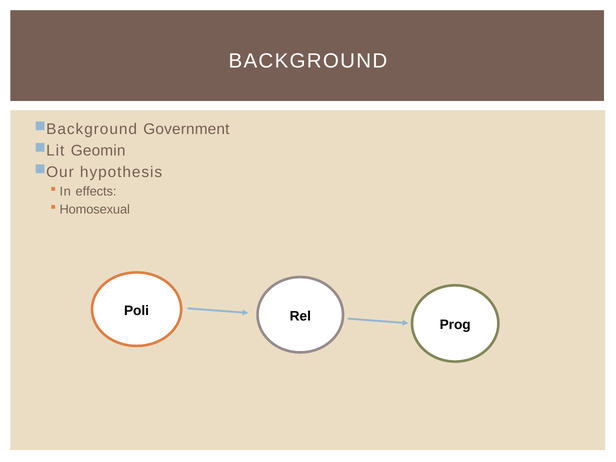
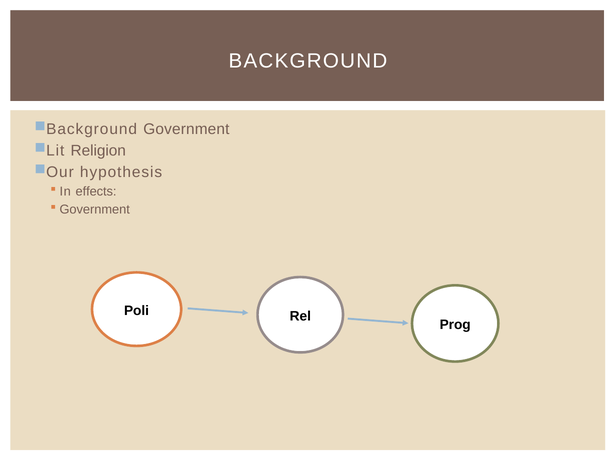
Geomin: Geomin -> Religion (98, 151)
Homosexual: Homosexual -> Government (95, 210)
